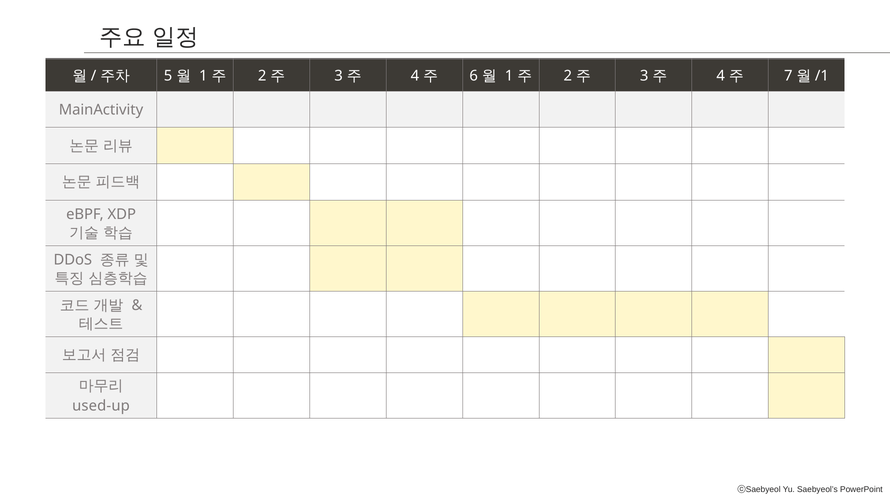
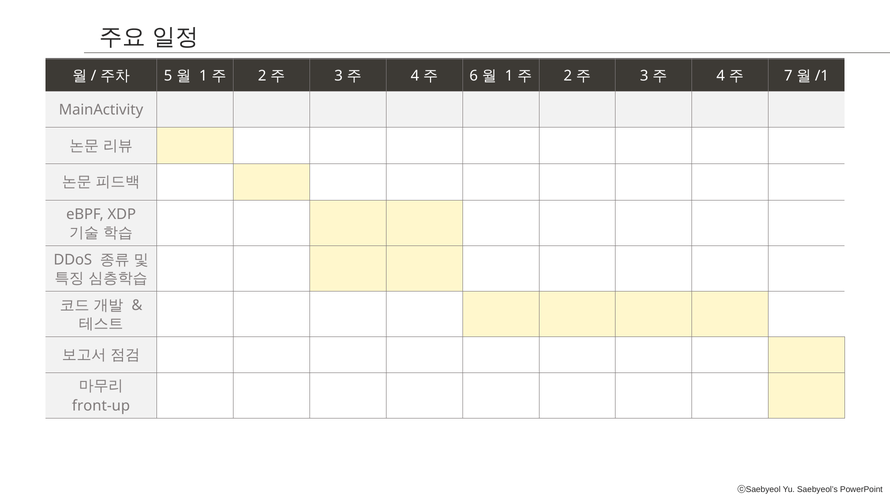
used-up: used-up -> front-up (101, 405)
